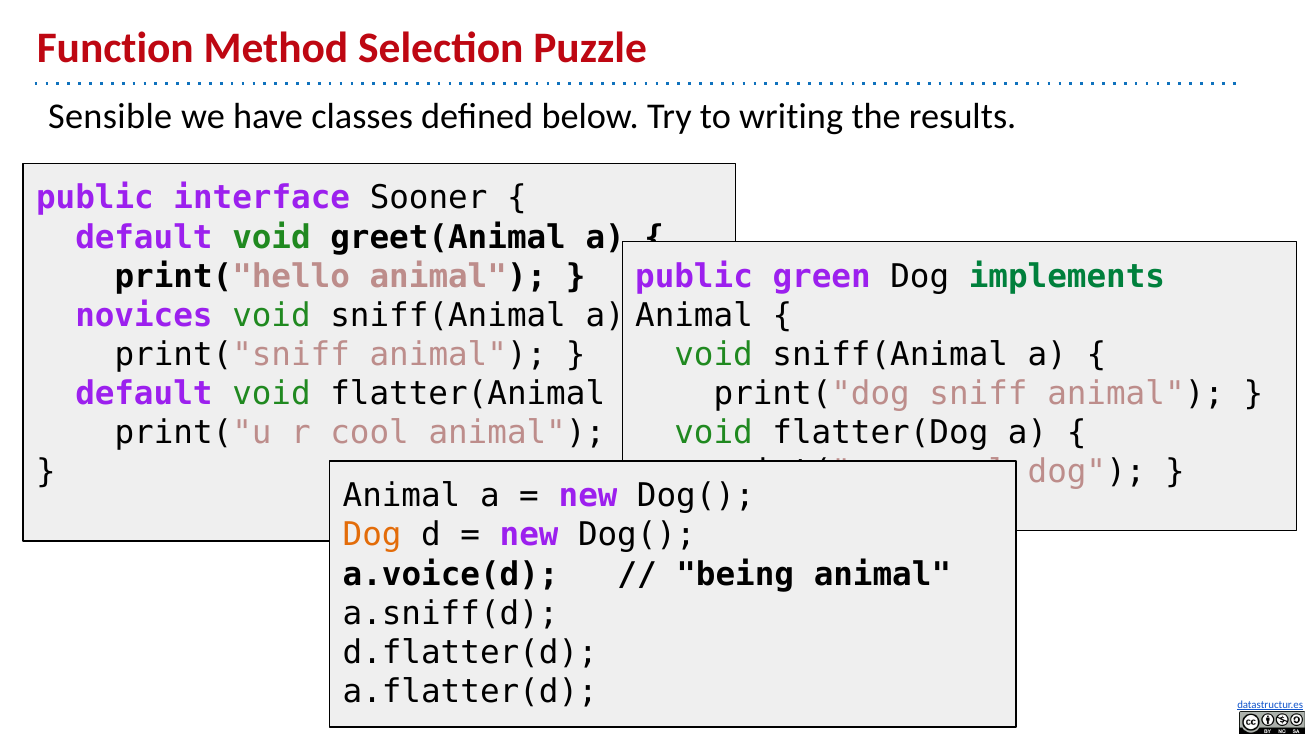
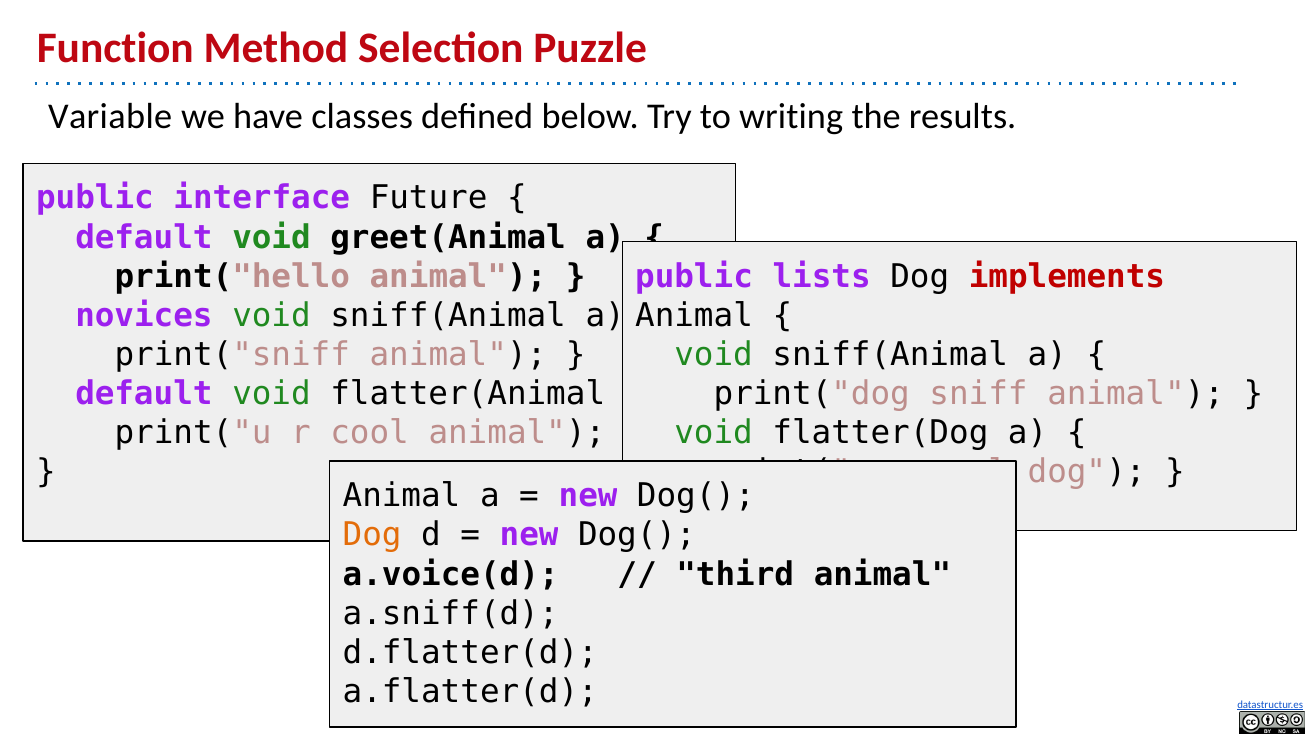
Sensible: Sensible -> Variable (110, 117)
Sooner: Sooner -> Future (429, 198)
green: green -> lists (822, 276)
implements colour: green -> red (1067, 276)
being: being -> third (735, 574)
